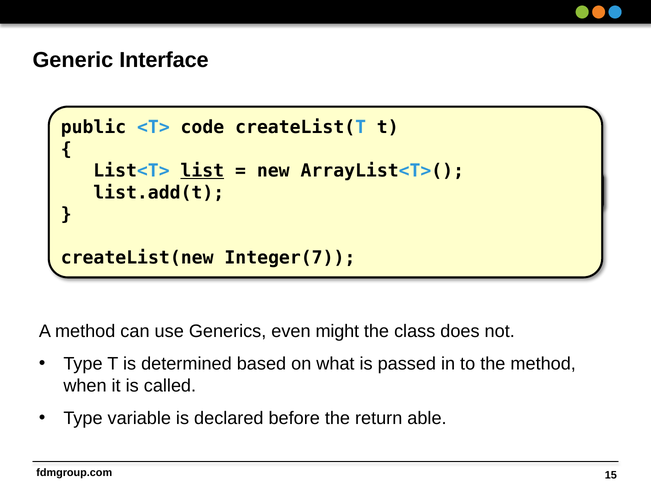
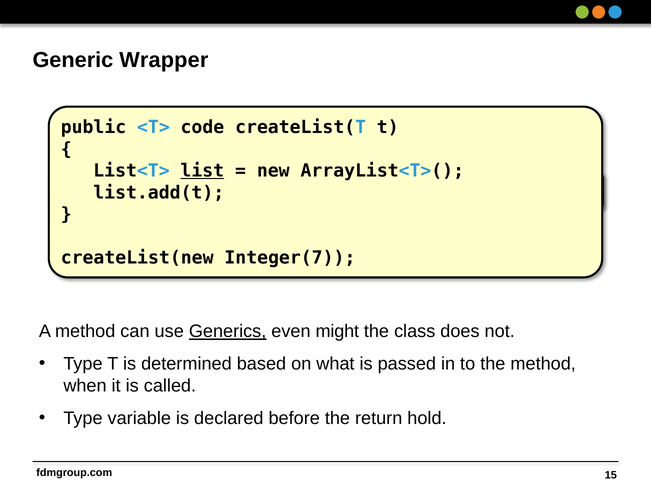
Interface: Interface -> Wrapper (164, 60)
Generics underline: none -> present (228, 332)
able: able -> hold (427, 418)
